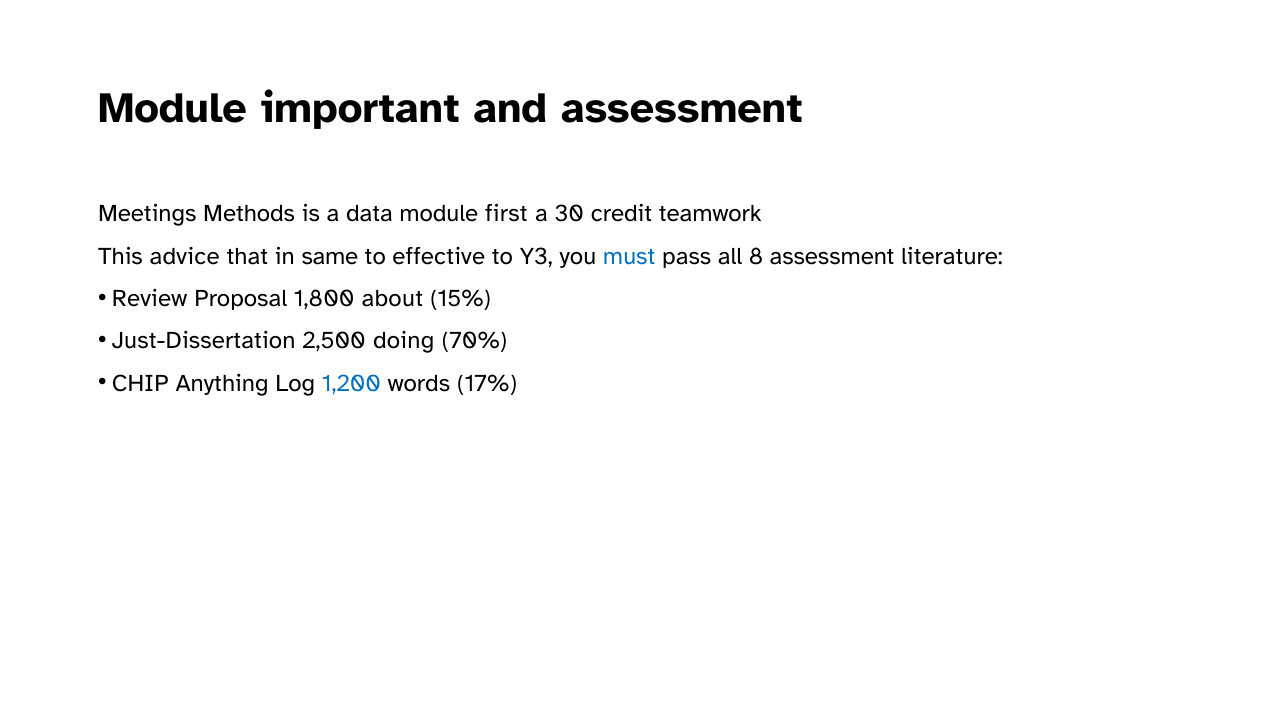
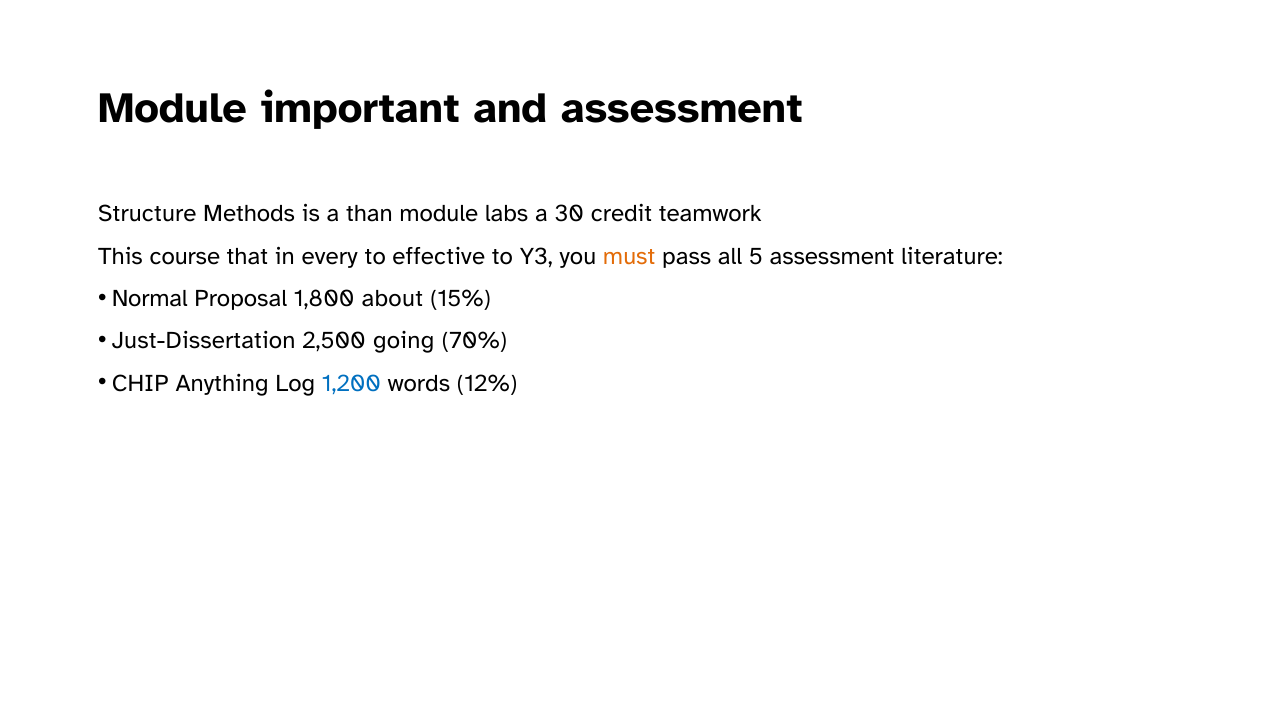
Meetings: Meetings -> Structure (147, 214)
data: data -> than (369, 214)
first: first -> labs (507, 214)
advice: advice -> course (185, 256)
same: same -> every (330, 256)
must colour: blue -> orange (629, 256)
8: 8 -> 5 (756, 256)
Review: Review -> Normal (150, 299)
doing: doing -> going (404, 341)
17%: 17% -> 12% (487, 383)
